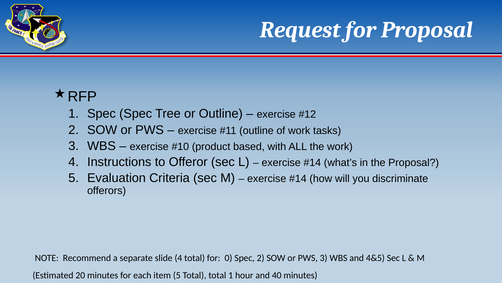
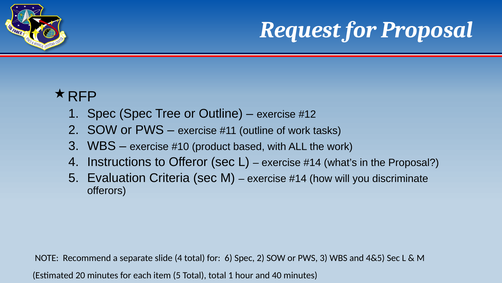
0: 0 -> 6 (228, 257)
